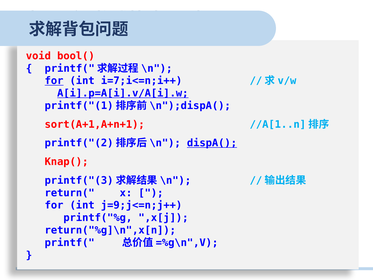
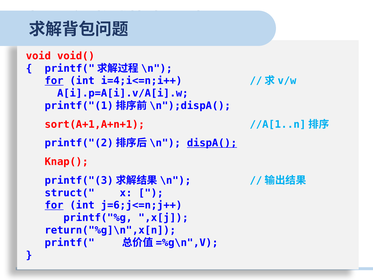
bool(: bool( -> void( (76, 56)
i=7;i<=n;i++: i=7;i<=n;i++ -> i=4;i<=n;i++ (142, 81)
A[i].p=A[i].v/A[i].w underline: present -> none (123, 93)
return(: return( -> struct( (70, 193)
for underline: none -> present (54, 205)
j=9;j<=n;j++: j=9;j<=n;j++ -> j=6;j<=n;j++ (142, 205)
